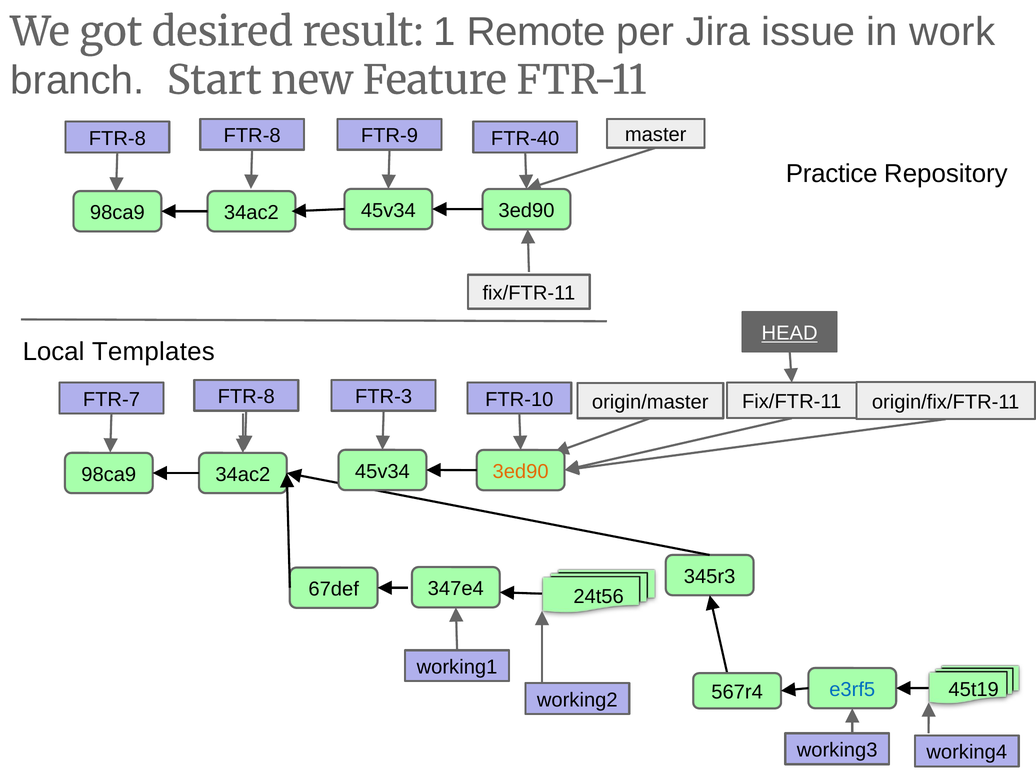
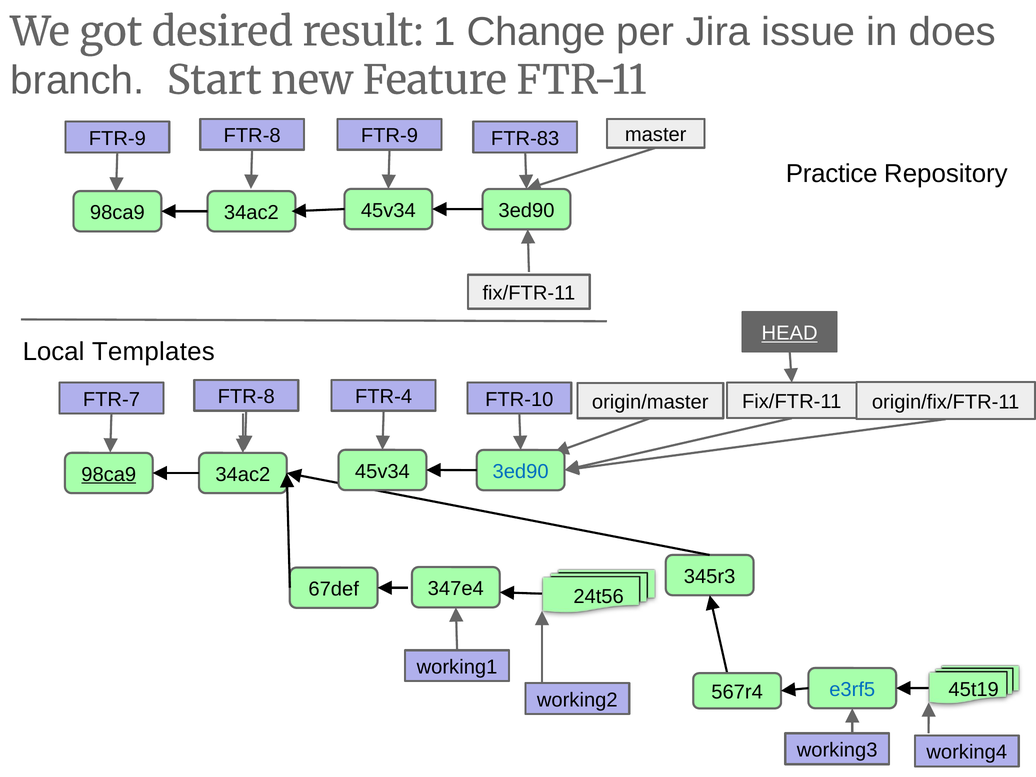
Remote: Remote -> Change (536, 32)
work: work -> does (952, 32)
FTR-8: FTR-8 -> FTR-9 (117, 138)
FTR-40: FTR-40 -> FTR-83 (525, 138)
FTR-3: FTR-3 -> FTR-4 (384, 397)
3ed90 colour: orange -> blue (521, 472)
98ca9 underline: none -> present (109, 474)
